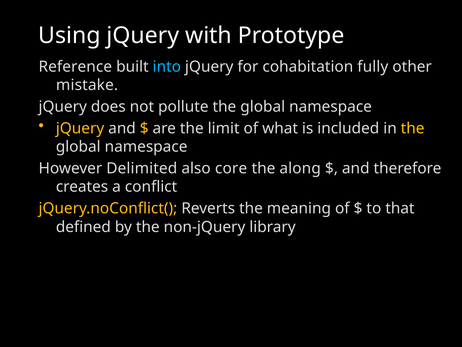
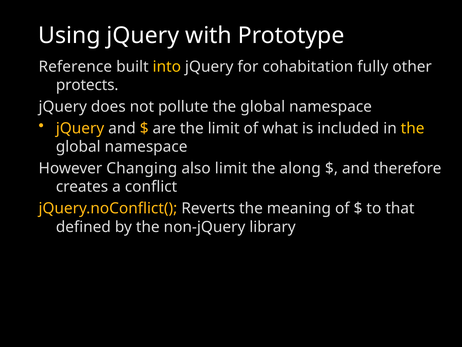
into colour: light blue -> yellow (167, 67)
mistake: mistake -> protects (87, 85)
Delimited: Delimited -> Changing (142, 168)
also core: core -> limit (231, 168)
